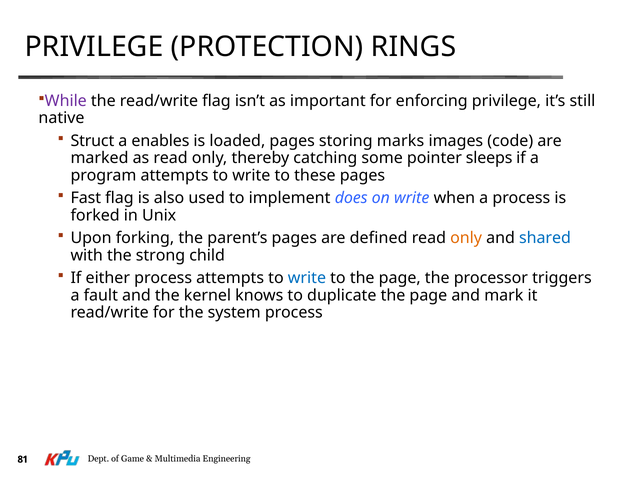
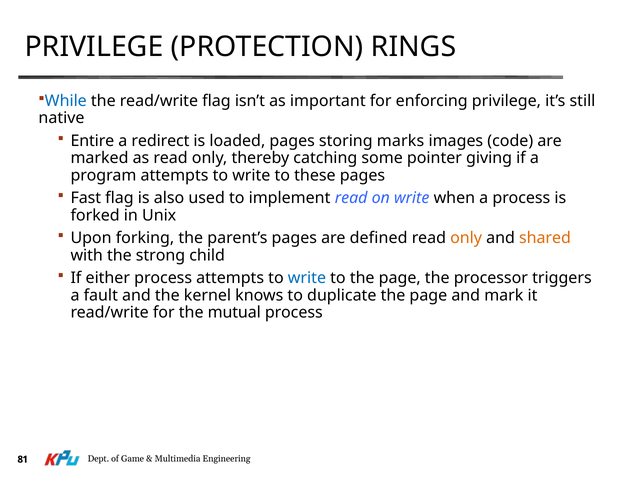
While colour: purple -> blue (66, 101)
Struct: Struct -> Entire (92, 141)
enables: enables -> redirect (160, 141)
sleeps: sleeps -> giving (489, 158)
implement does: does -> read (351, 198)
shared colour: blue -> orange (545, 238)
system: system -> mutual (234, 313)
